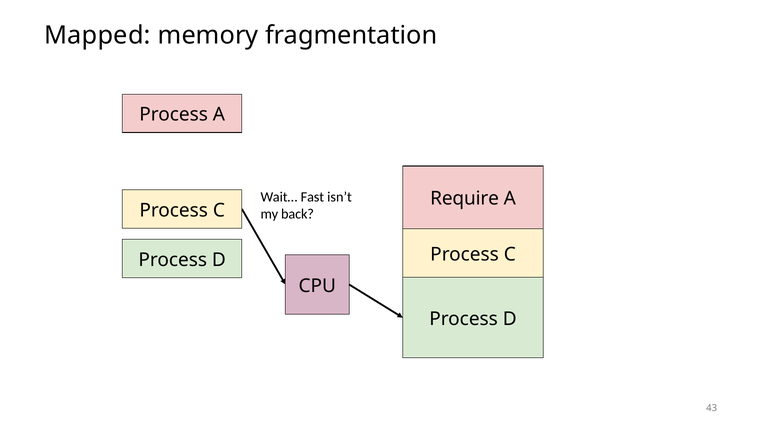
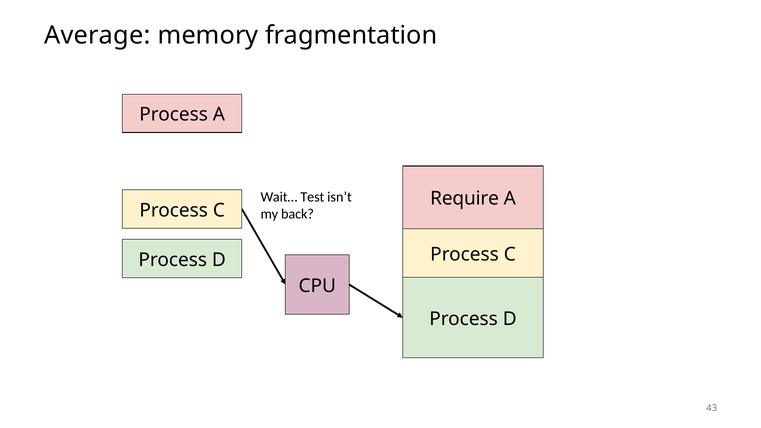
Mapped: Mapped -> Average (97, 36)
Fast: Fast -> Test (312, 197)
